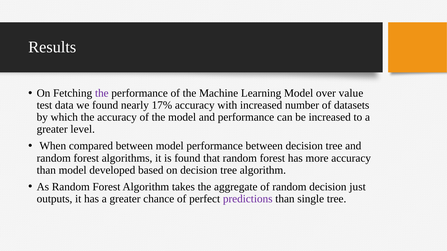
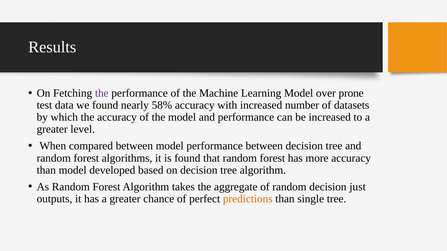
value: value -> prone (351, 93)
17%: 17% -> 58% (162, 105)
predictions colour: purple -> orange (248, 199)
